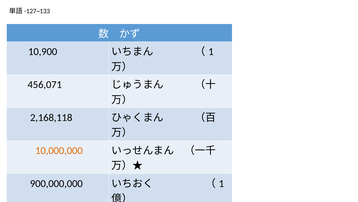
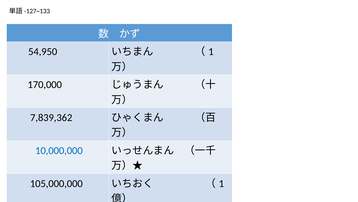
10,900: 10,900 -> 54,950 (43, 52)
456,071: 456,071 -> 170,000 (45, 84)
2,168,118: 2,168,118 -> 7,839,362 (51, 117)
10,000,000 colour: orange -> blue (59, 150)
900,000,000: 900,000,000 -> 105,000,000 (56, 183)
